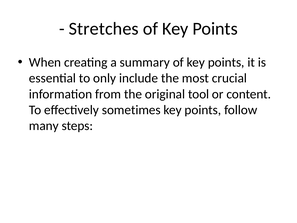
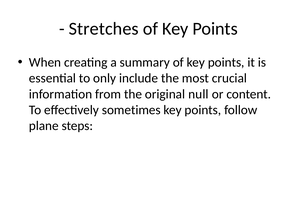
tool: tool -> null (198, 94)
many: many -> plane (44, 126)
